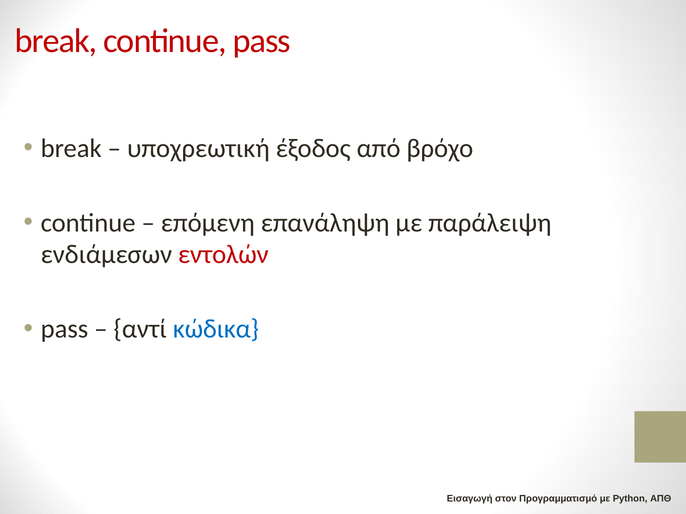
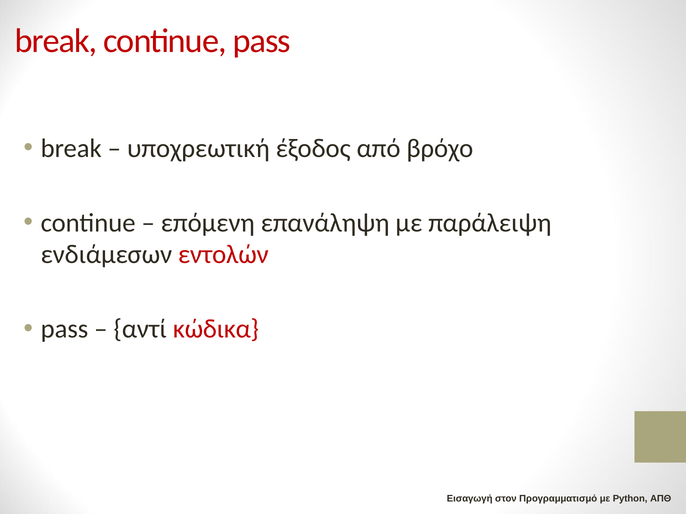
κώδικα colour: blue -> red (216, 329)
